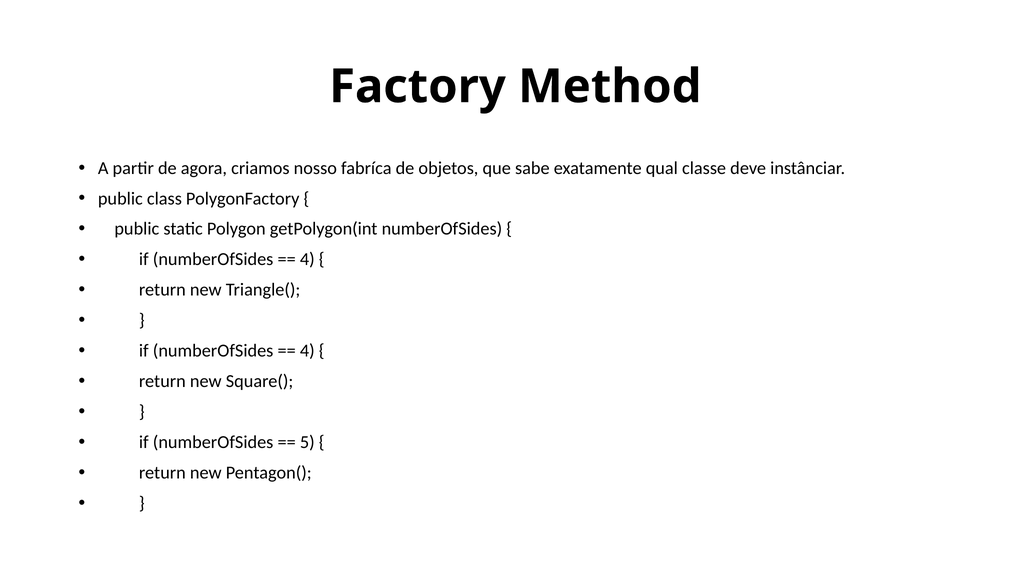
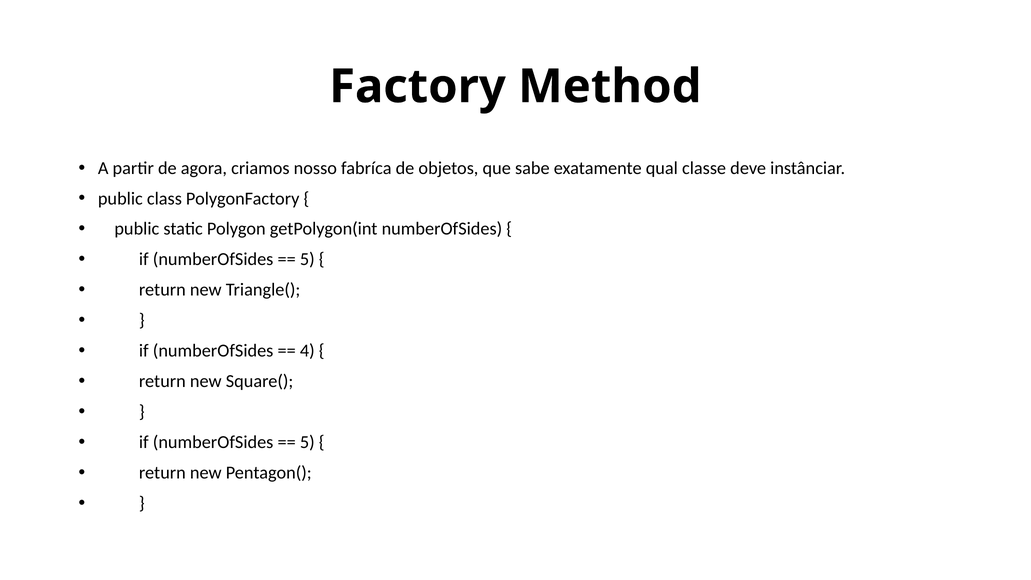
4: 4 -> 5 (307, 259)
